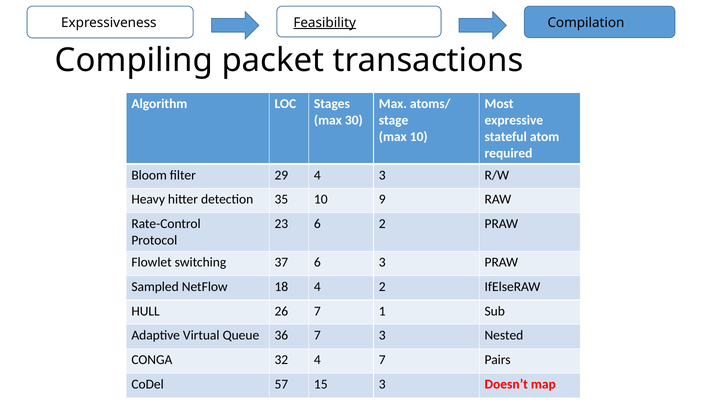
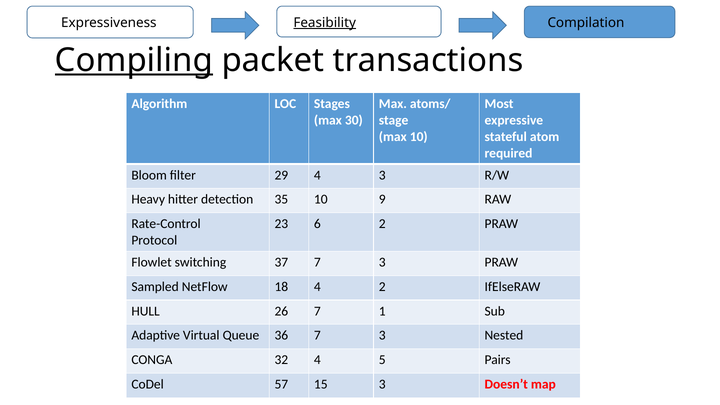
Compiling underline: none -> present (134, 60)
37 6: 6 -> 7 (317, 262)
4 7: 7 -> 5 (382, 360)
